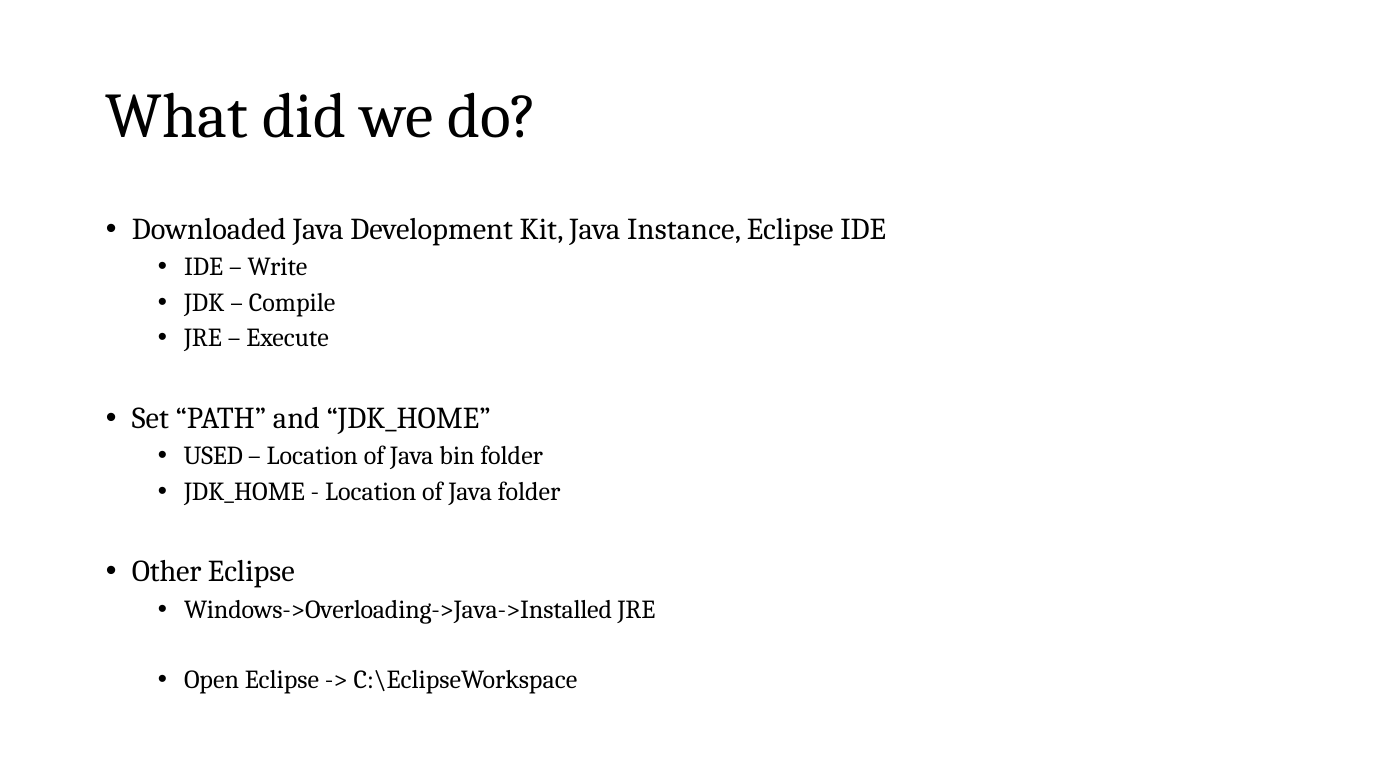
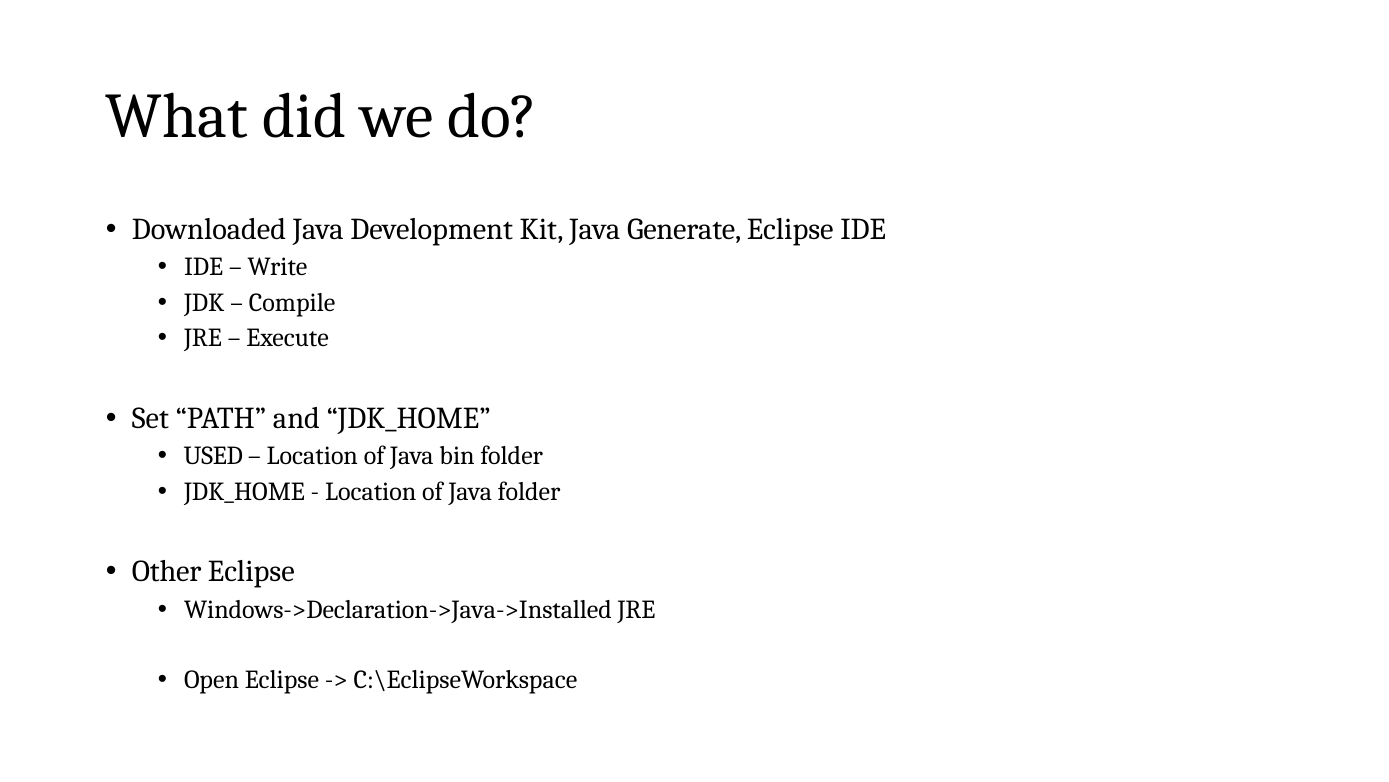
Instance: Instance -> Generate (684, 229)
Windows->Overloading->Java->Installed: Windows->Overloading->Java->Installed -> Windows->Declaration->Java->Installed (398, 609)
